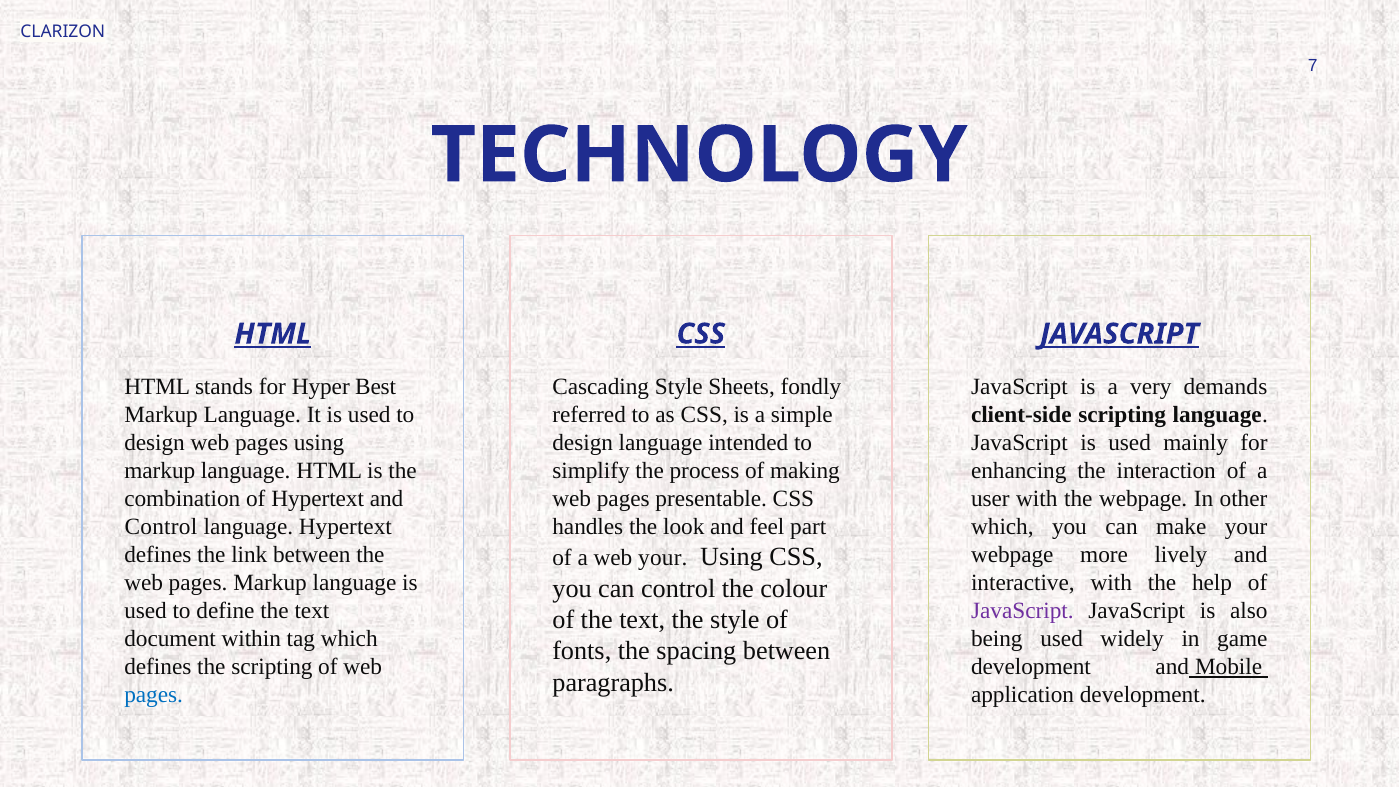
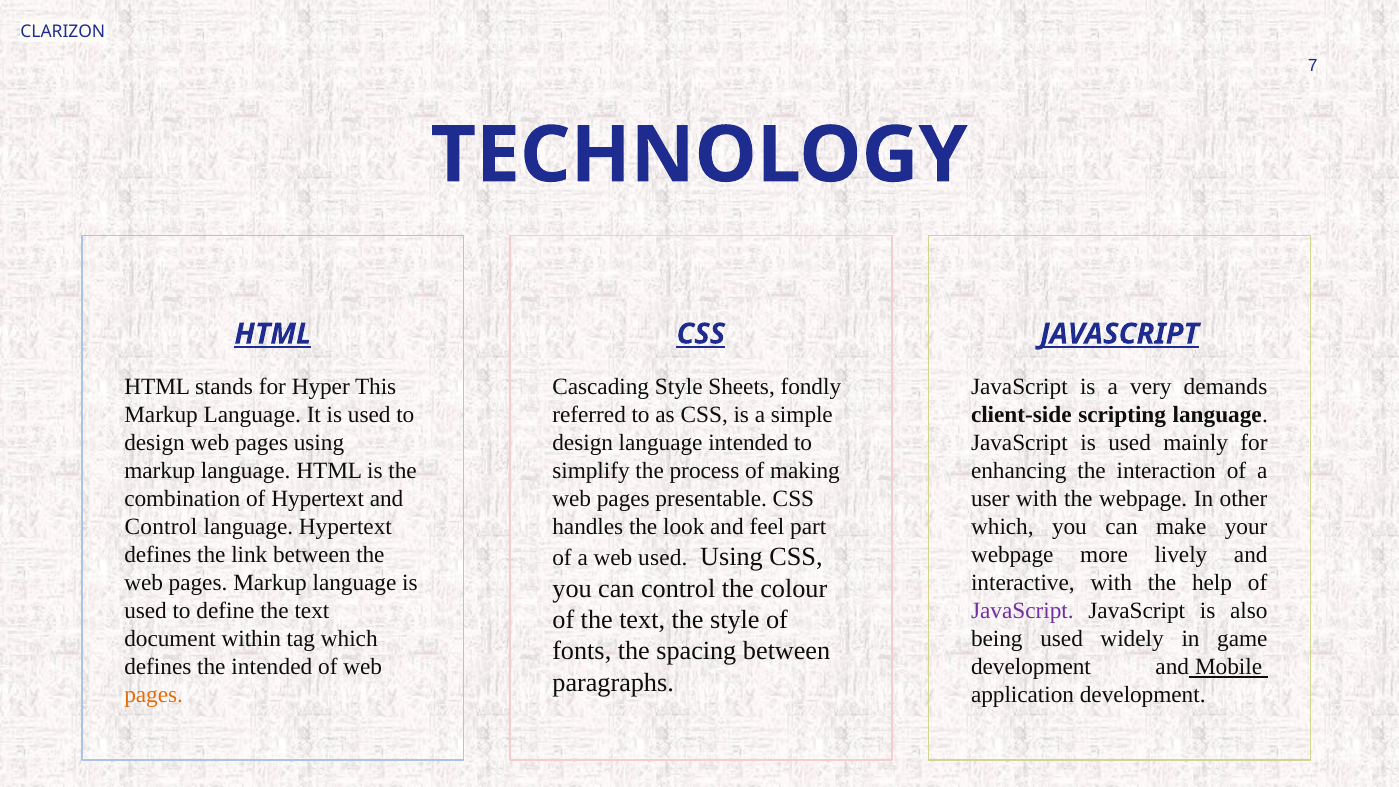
Best: Best -> This (376, 387)
web your: your -> used (663, 558)
the scripting: scripting -> intended (272, 667)
pages colour: blue -> orange (154, 695)
